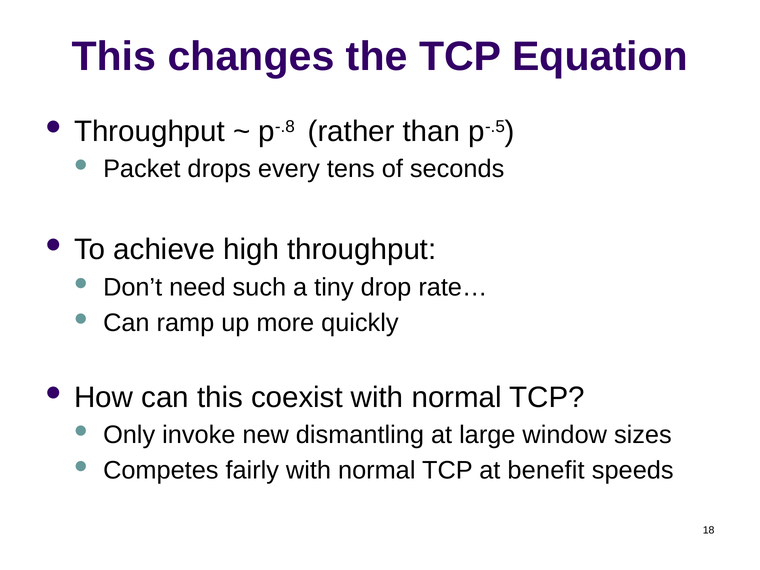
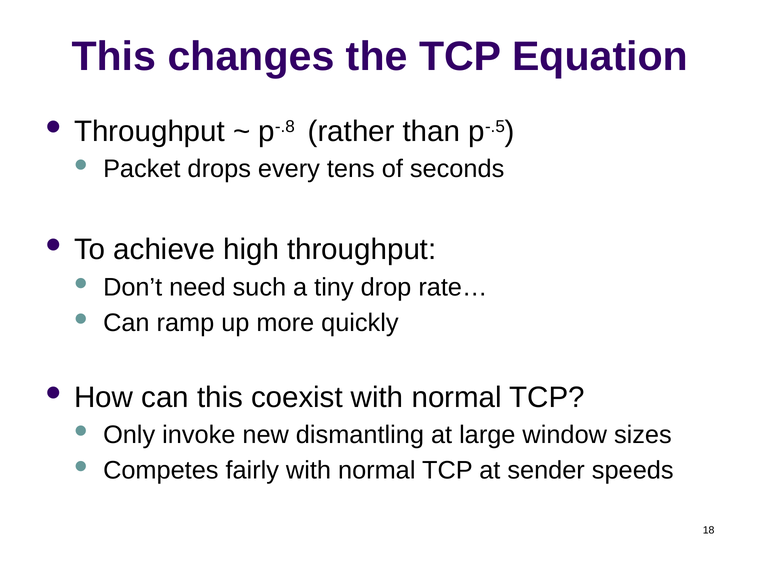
benefit: benefit -> sender (546, 470)
